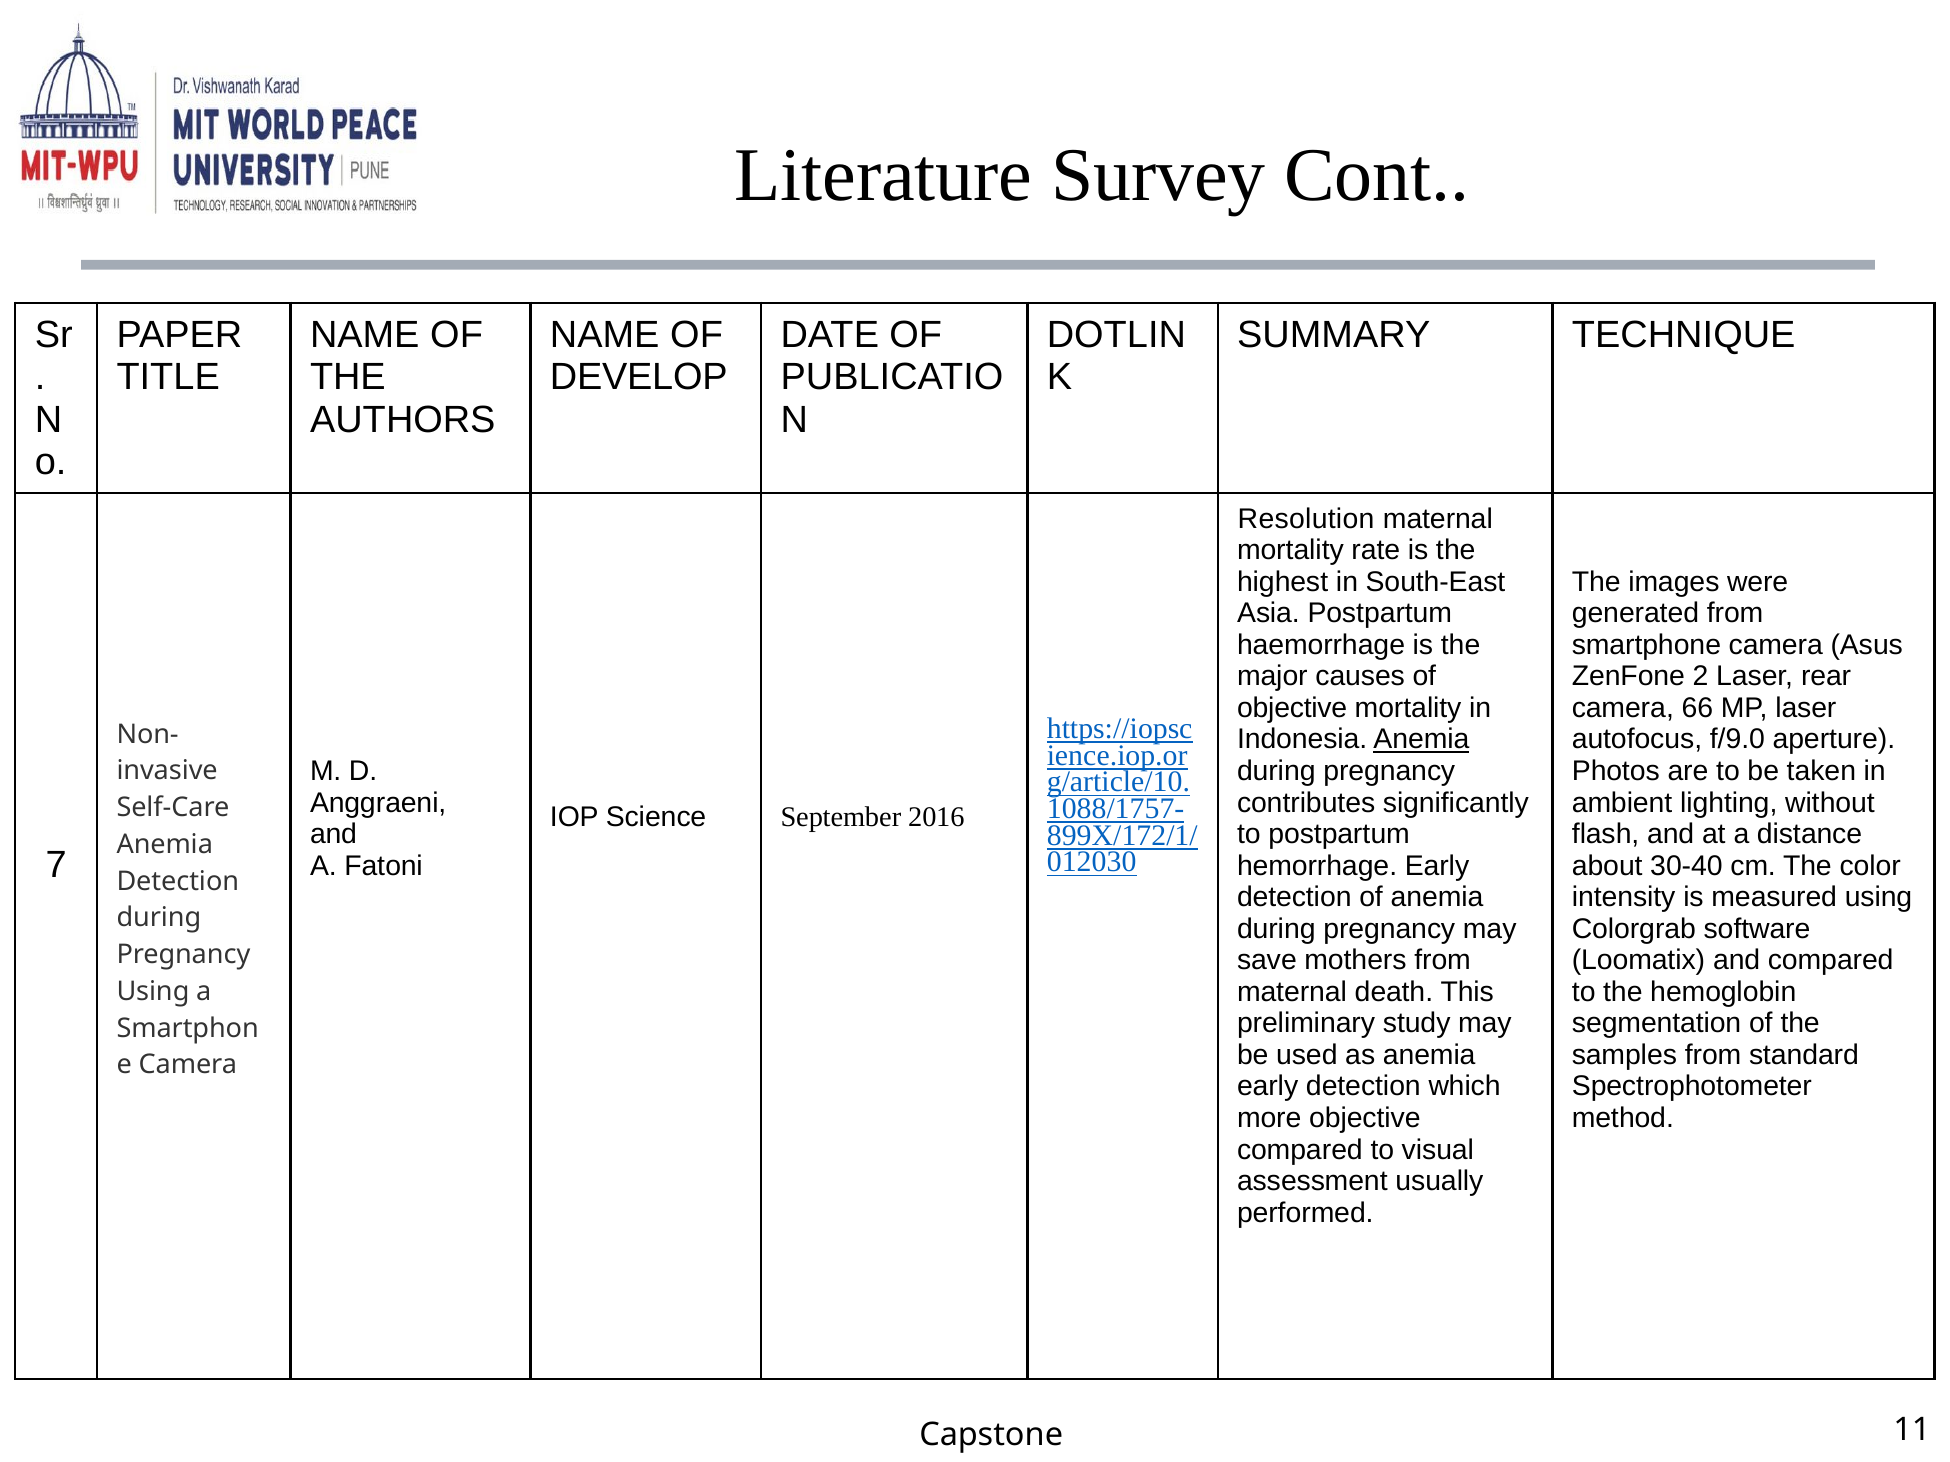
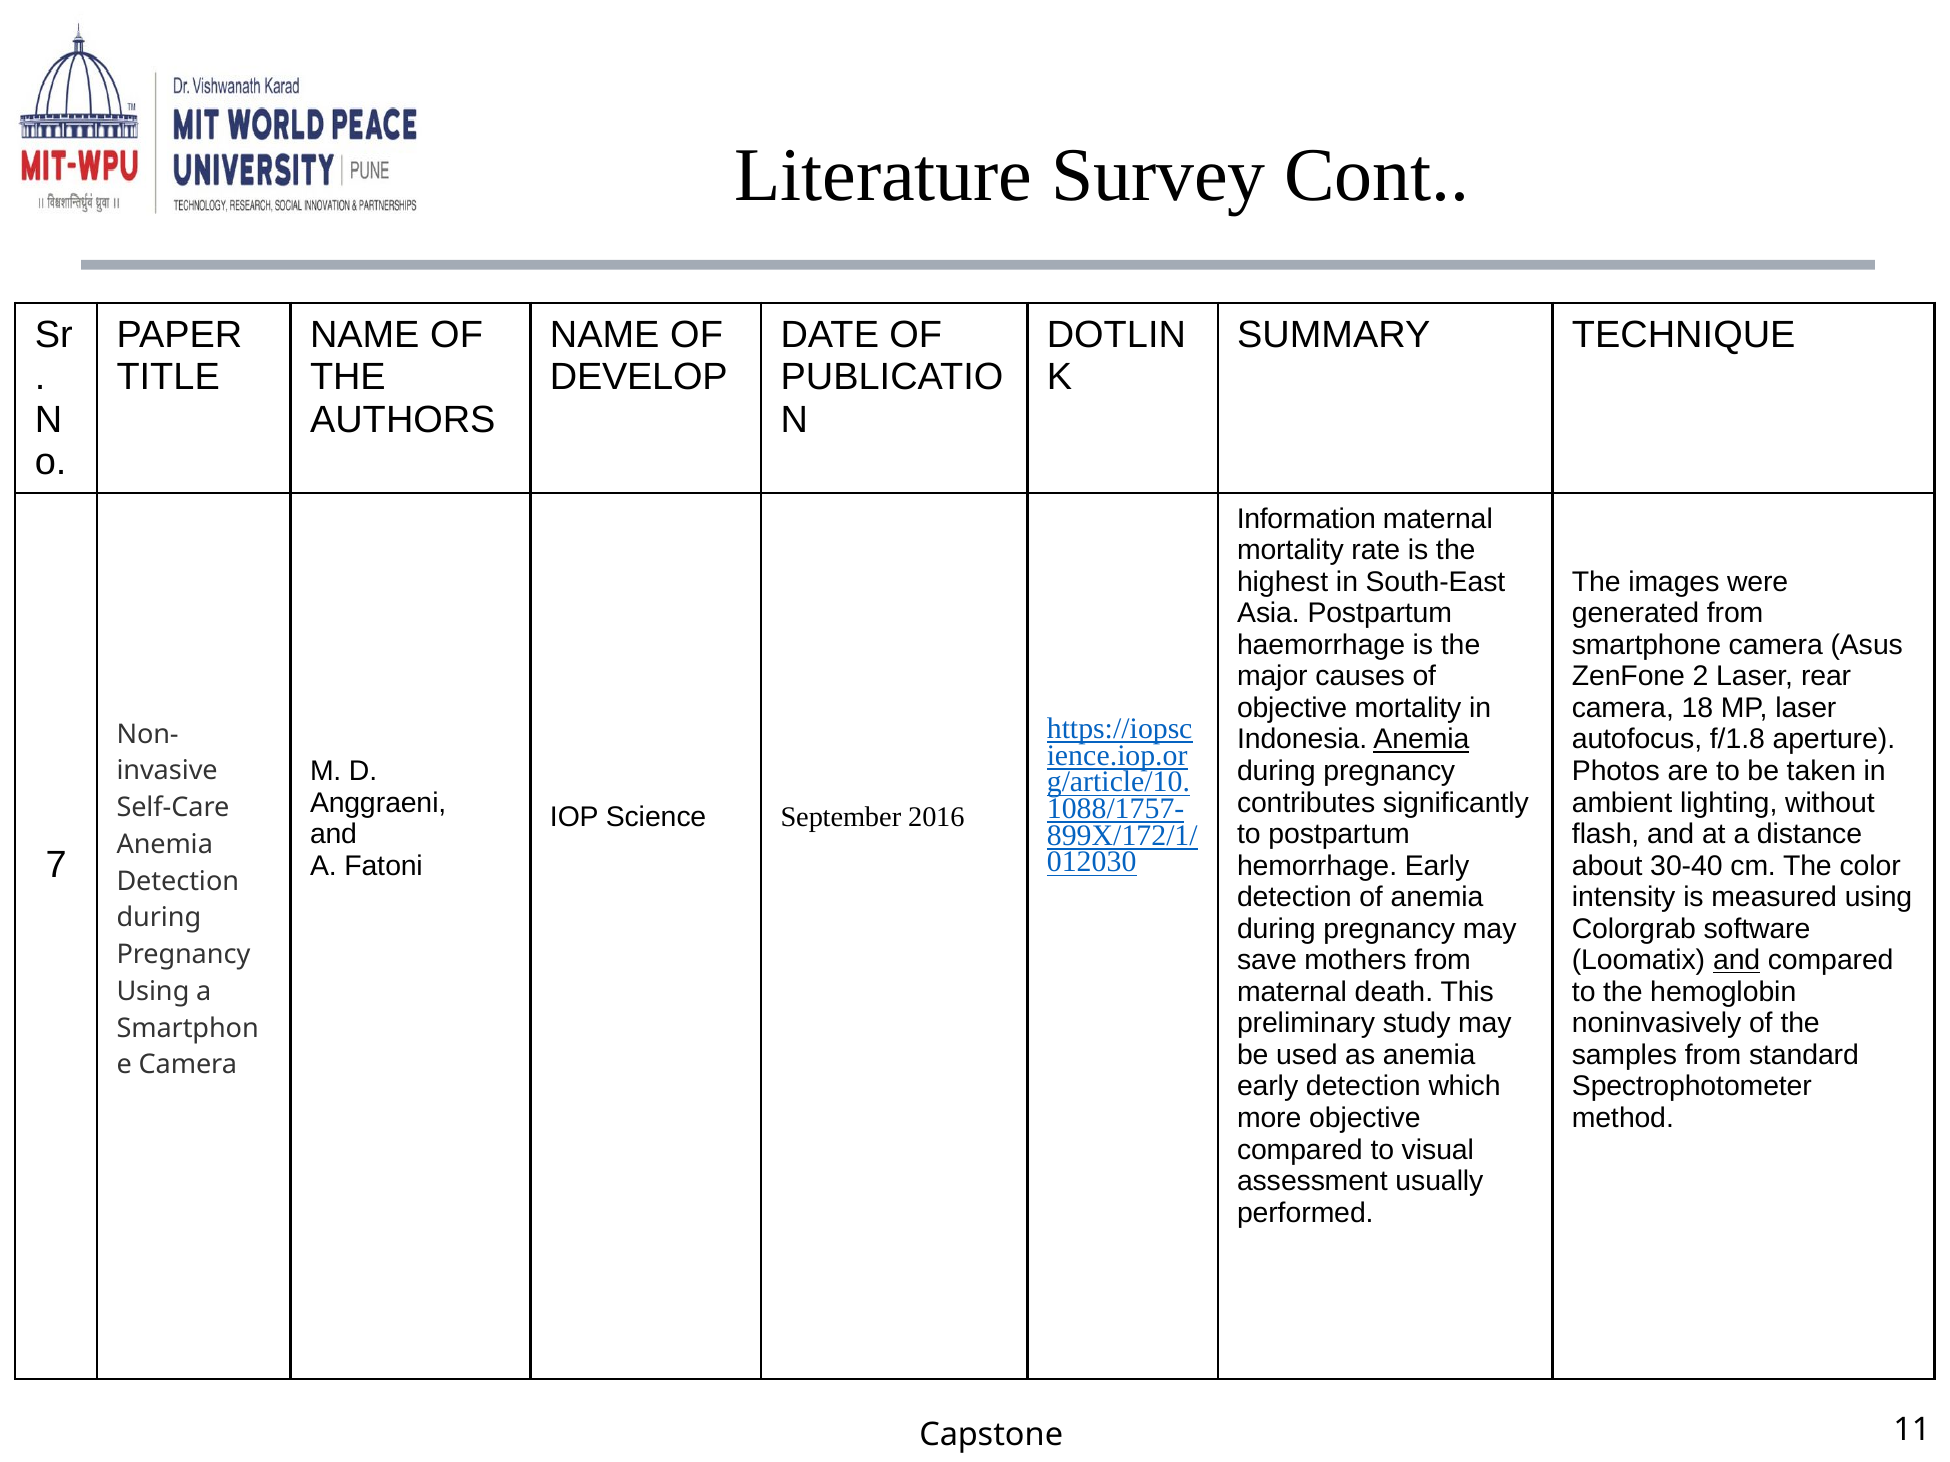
Resolution: Resolution -> Information (1306, 519)
66: 66 -> 18 (1697, 708)
f/9.0: f/9.0 -> f/1.8 (1737, 740)
and underline: none -> present (1737, 961)
segmentation: segmentation -> noninvasively (1657, 1024)
